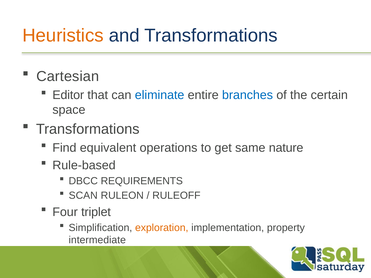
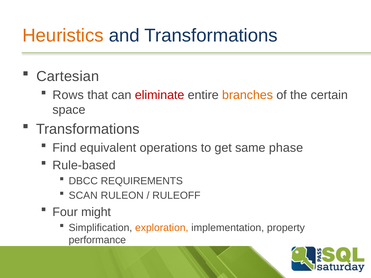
Editor: Editor -> Rows (68, 95)
eliminate colour: blue -> red (160, 95)
branches colour: blue -> orange (247, 95)
nature: nature -> phase (286, 148)
triplet: triplet -> might (96, 212)
intermediate: intermediate -> performance (97, 240)
